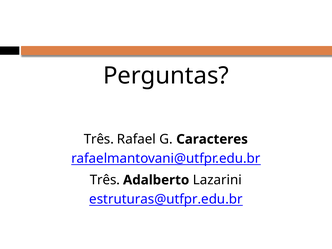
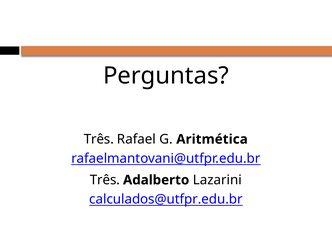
Caracteres: Caracteres -> Aritmética (212, 139)
estruturas@utfpr.edu.br: estruturas@utfpr.edu.br -> calculados@utfpr.edu.br (166, 199)
